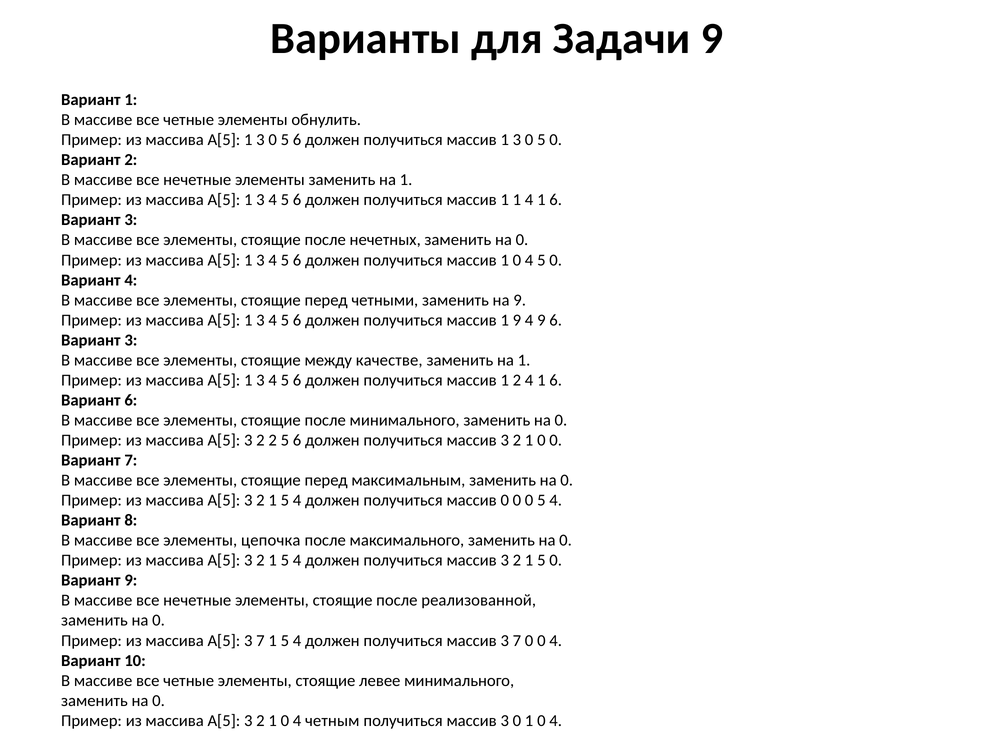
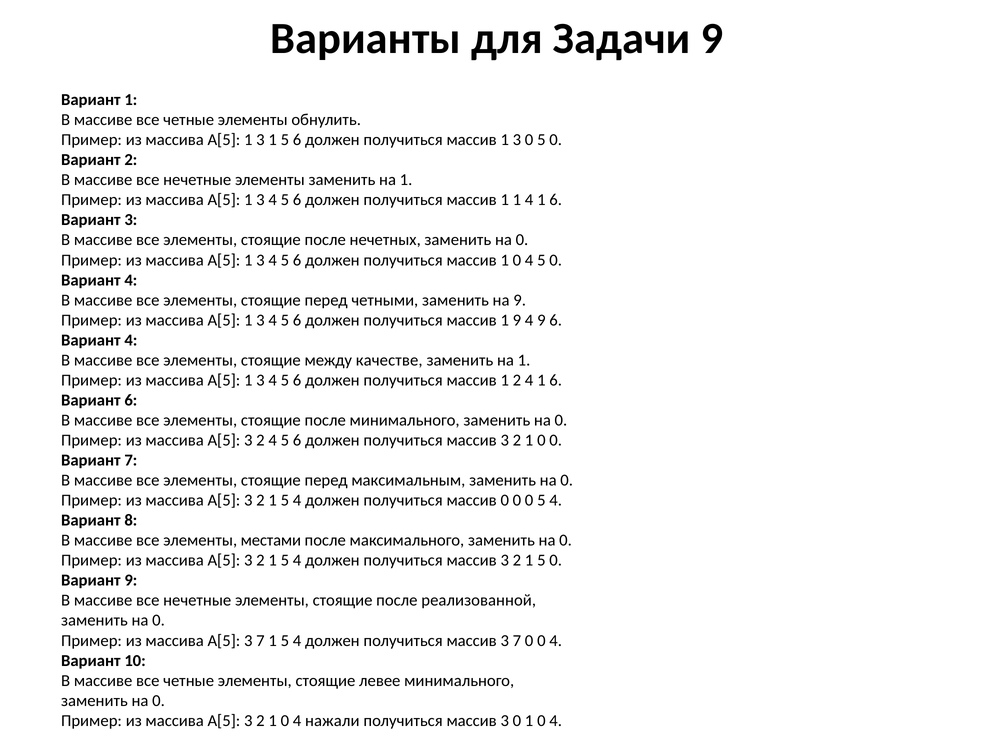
A[5 1 3 0: 0 -> 1 (273, 140)
3: 3 -> 4 (131, 340)
3 2 2: 2 -> 4 (273, 441)
цепочка: цепочка -> местами (271, 541)
четным: четным -> нажали (332, 721)
